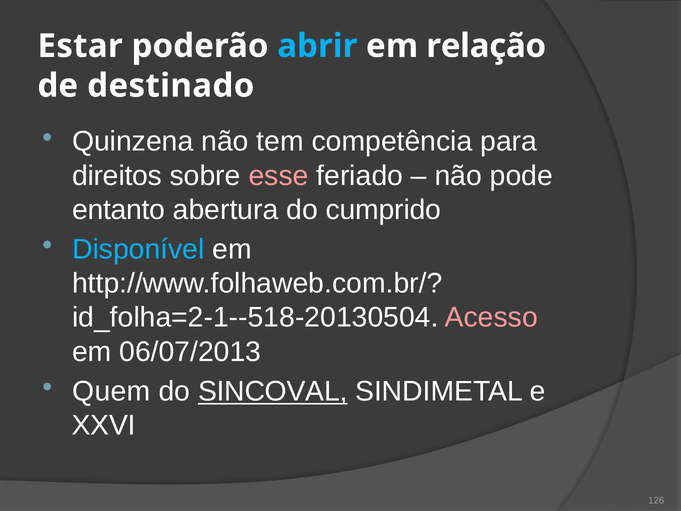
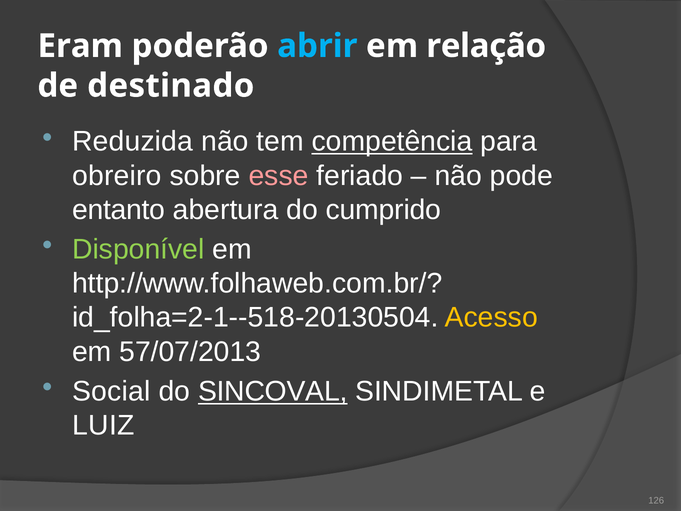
Estar: Estar -> Eram (80, 46)
Quinzena: Quinzena -> Reduzida (133, 142)
competência underline: none -> present (392, 142)
direitos: direitos -> obreiro (117, 176)
Disponível colour: light blue -> light green (138, 249)
Acesso colour: pink -> yellow (491, 317)
06/07/2013: 06/07/2013 -> 57/07/2013 (190, 352)
Quem: Quem -> Social (111, 391)
XXVI: XXVI -> LUIZ (103, 425)
